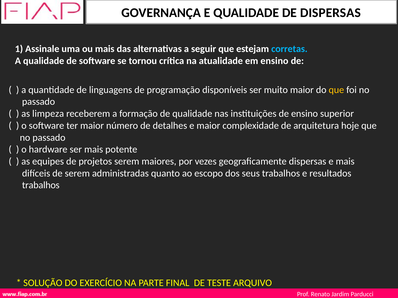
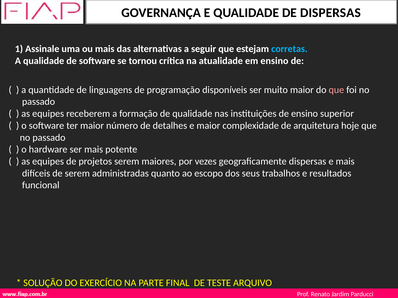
que colour: yellow -> pink (336, 90)
limpeza: limpeza -> equipes (48, 114)
trabalhos: trabalhos -> funcional (41, 185)
